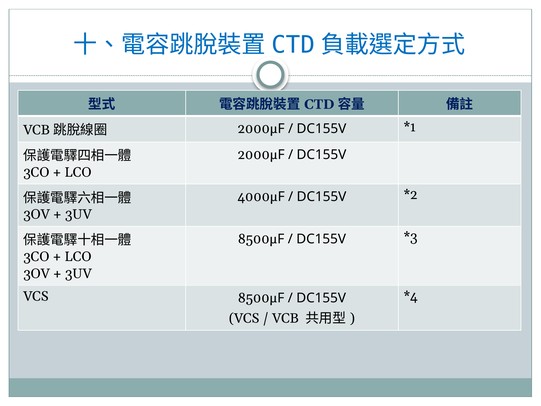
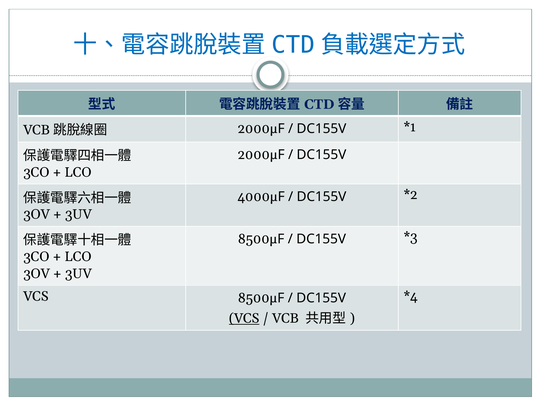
VCS underline: none -> present (244, 318)
